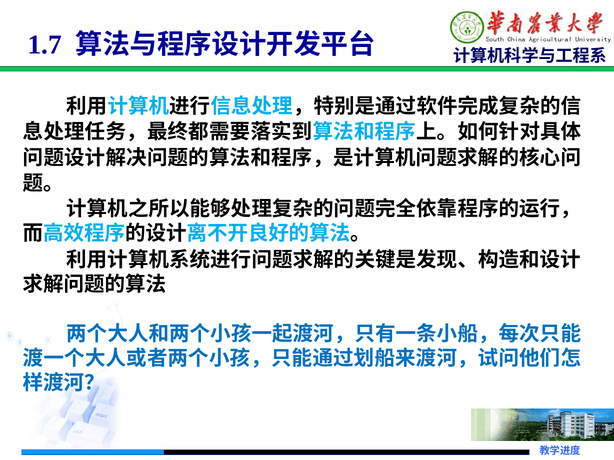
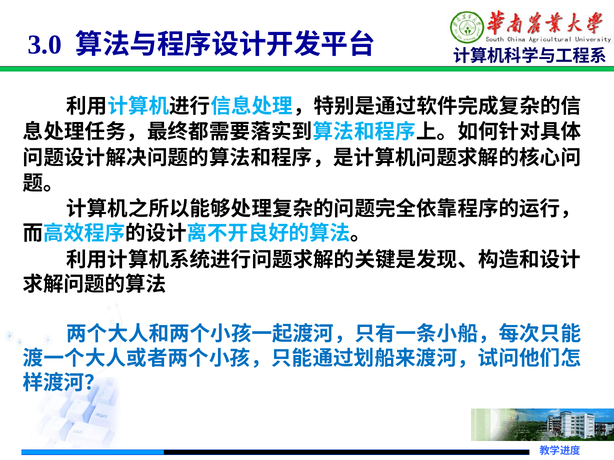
1.7: 1.7 -> 3.0 (45, 45)
